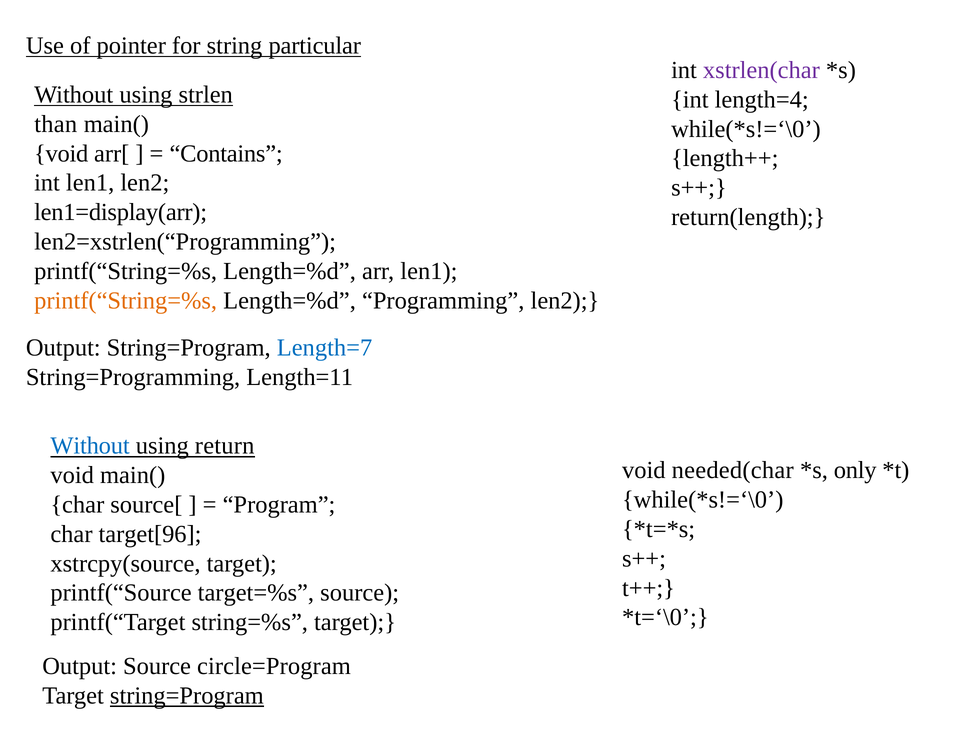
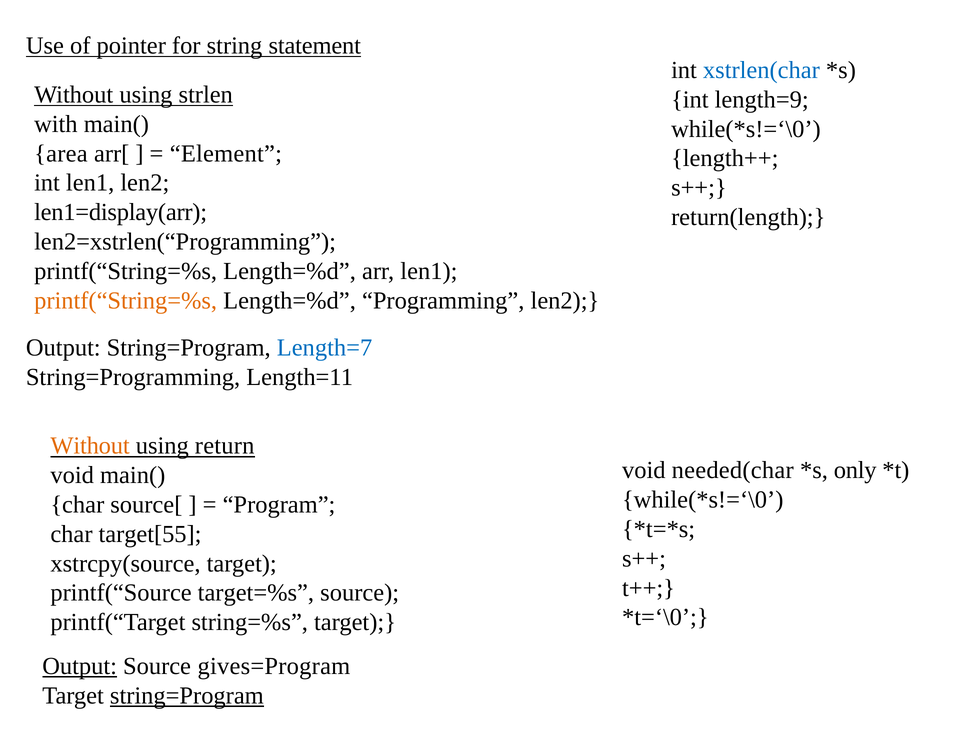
particular: particular -> statement (315, 46)
xstrlen(char colour: purple -> blue (761, 70)
length=4: length=4 -> length=9 (762, 100)
than: than -> with (56, 124)
void: void -> area (61, 153)
Contains: Contains -> Element (226, 153)
Without colour: blue -> orange (90, 446)
target[96: target[96 -> target[55 (150, 534)
Output underline: none -> present (80, 666)
circle=Program: circle=Program -> gives=Program (274, 666)
